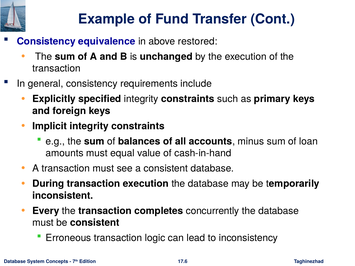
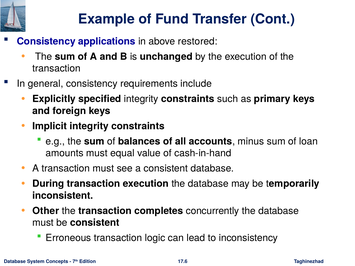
equivalence: equivalence -> applications (107, 41)
Every: Every -> Other (46, 211)
